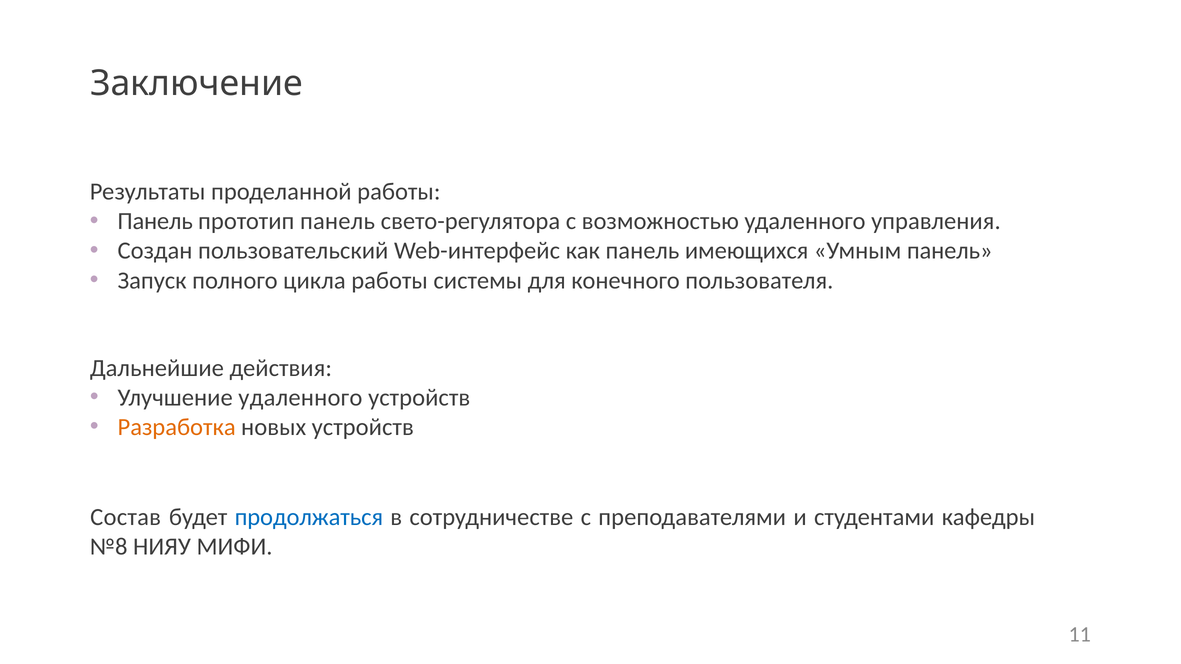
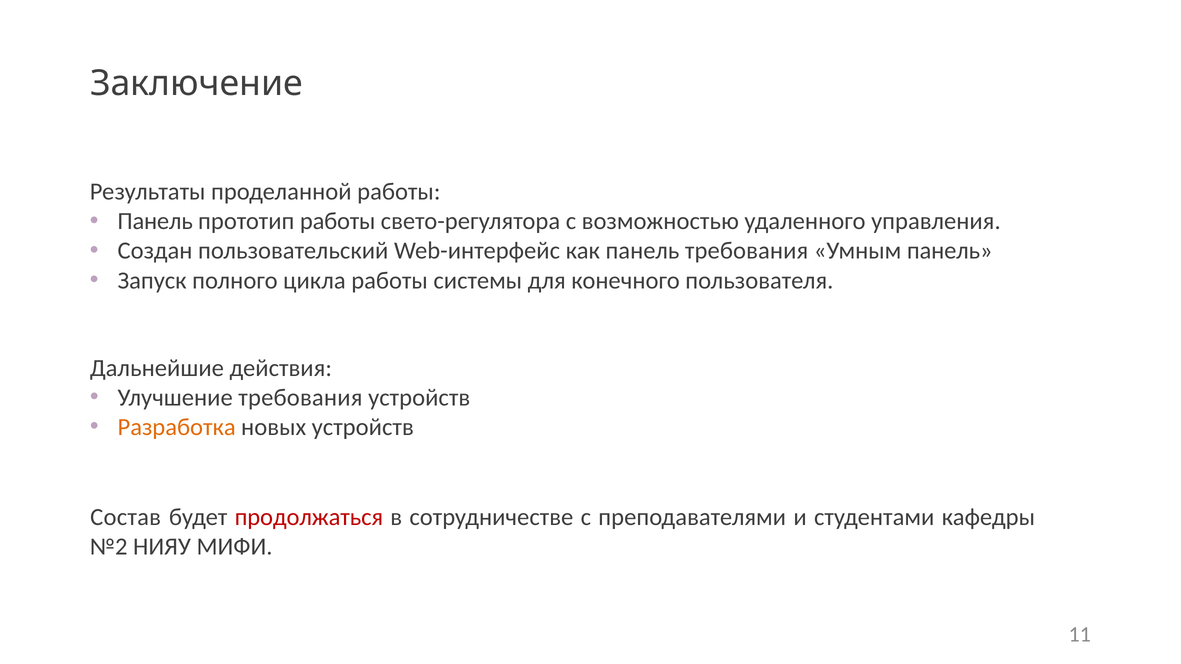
прототип панель: панель -> работы (338, 221)
панель имеющихся: имеющихся -> требования (747, 251)
Улучшение удаленного: удаленного -> требования (300, 398)
продолжаться colour: blue -> red (309, 517)
№8: №8 -> №2 (109, 547)
